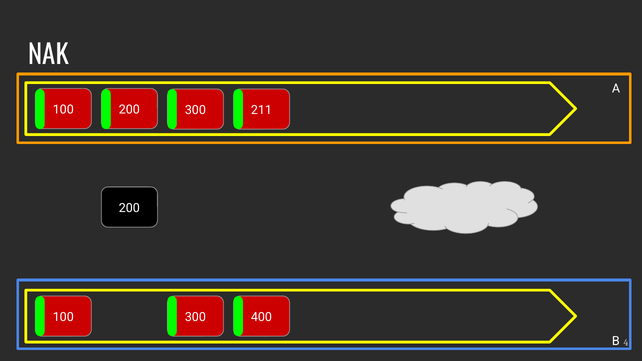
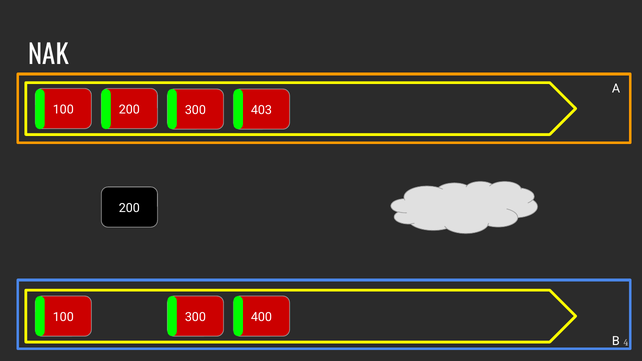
211: 211 -> 403 (261, 110)
